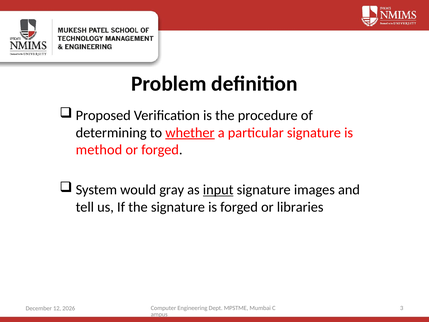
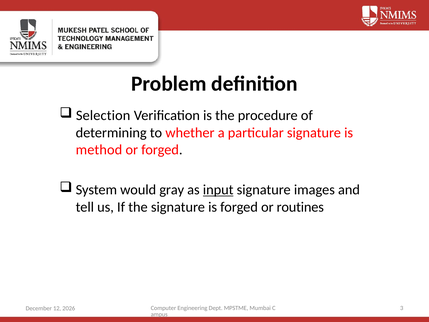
Proposed: Proposed -> Selection (103, 115)
whether underline: present -> none (190, 133)
libraries: libraries -> routines (300, 207)
